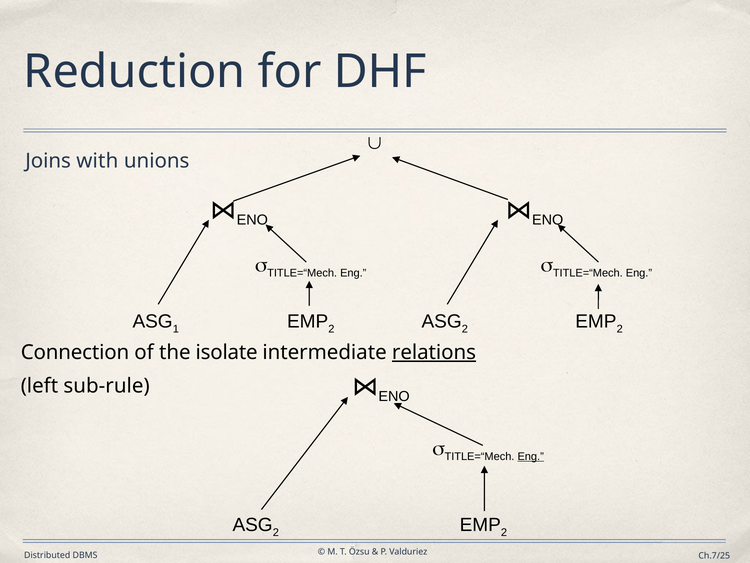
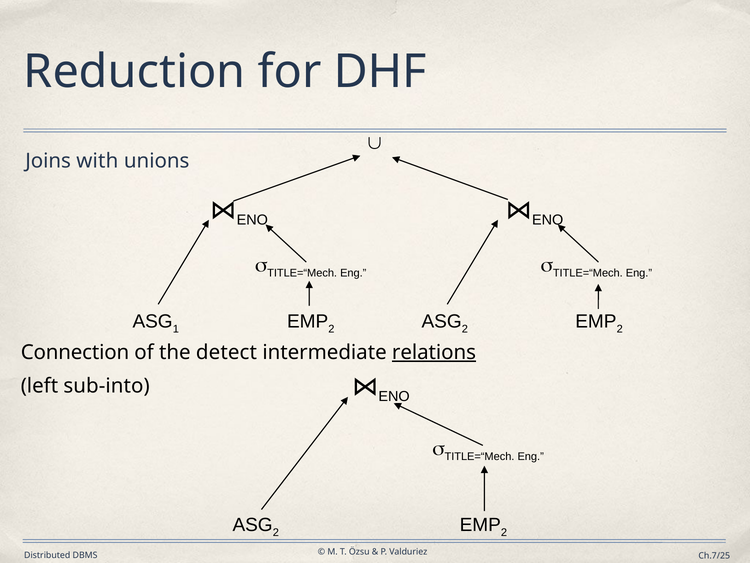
isolate: isolate -> detect (226, 352)
sub-rule: sub-rule -> sub-into (107, 386)
Eng underline: present -> none (531, 456)
